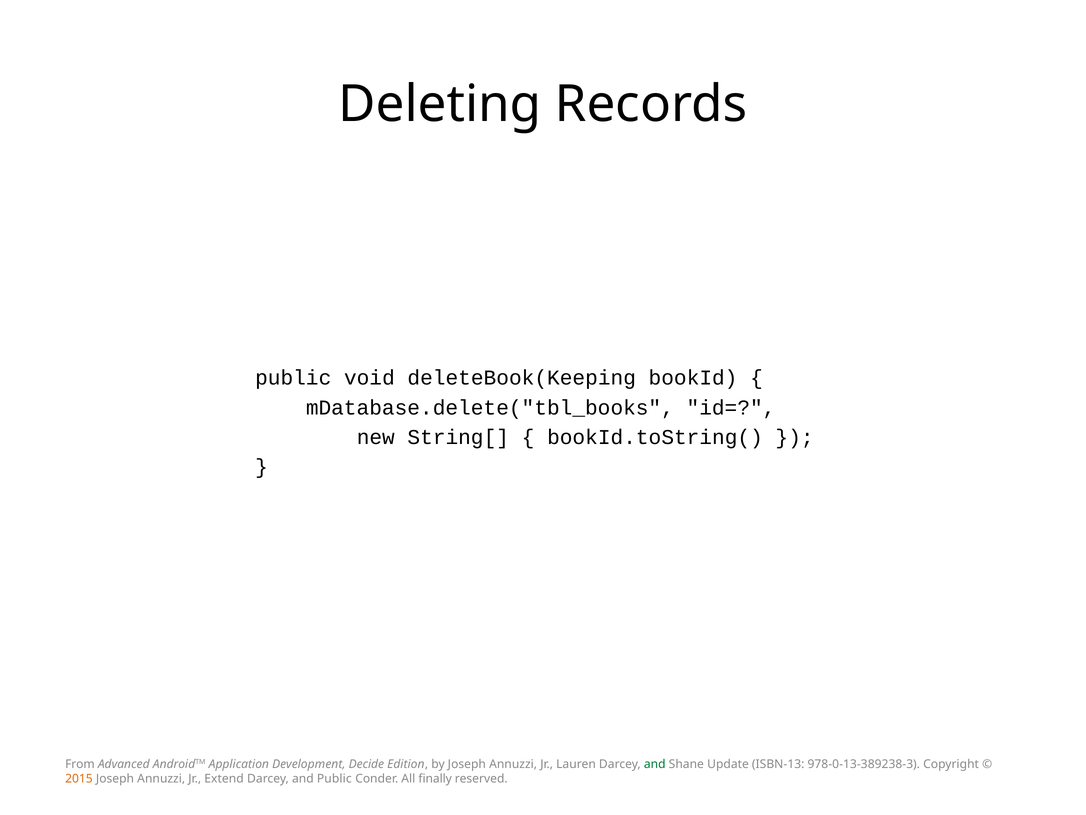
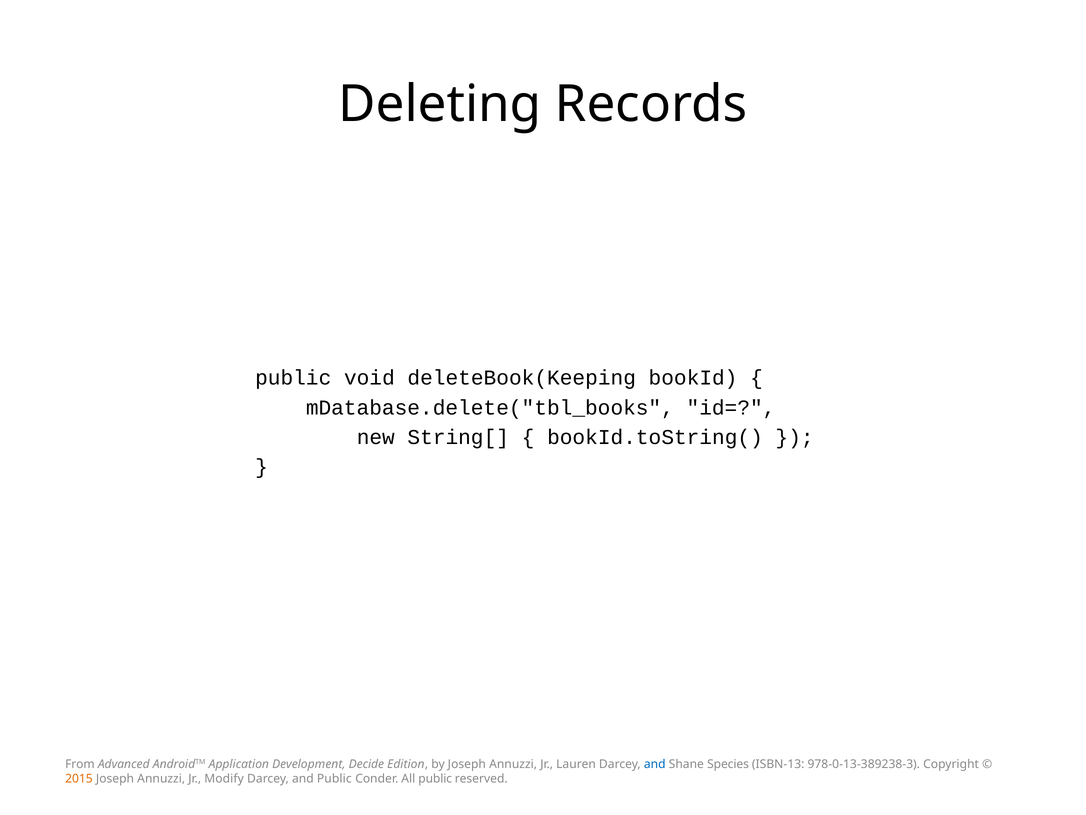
and colour: green -> blue (655, 764)
Update: Update -> Species (728, 764)
Extend: Extend -> Modify (224, 778)
All finally: finally -> public (435, 778)
